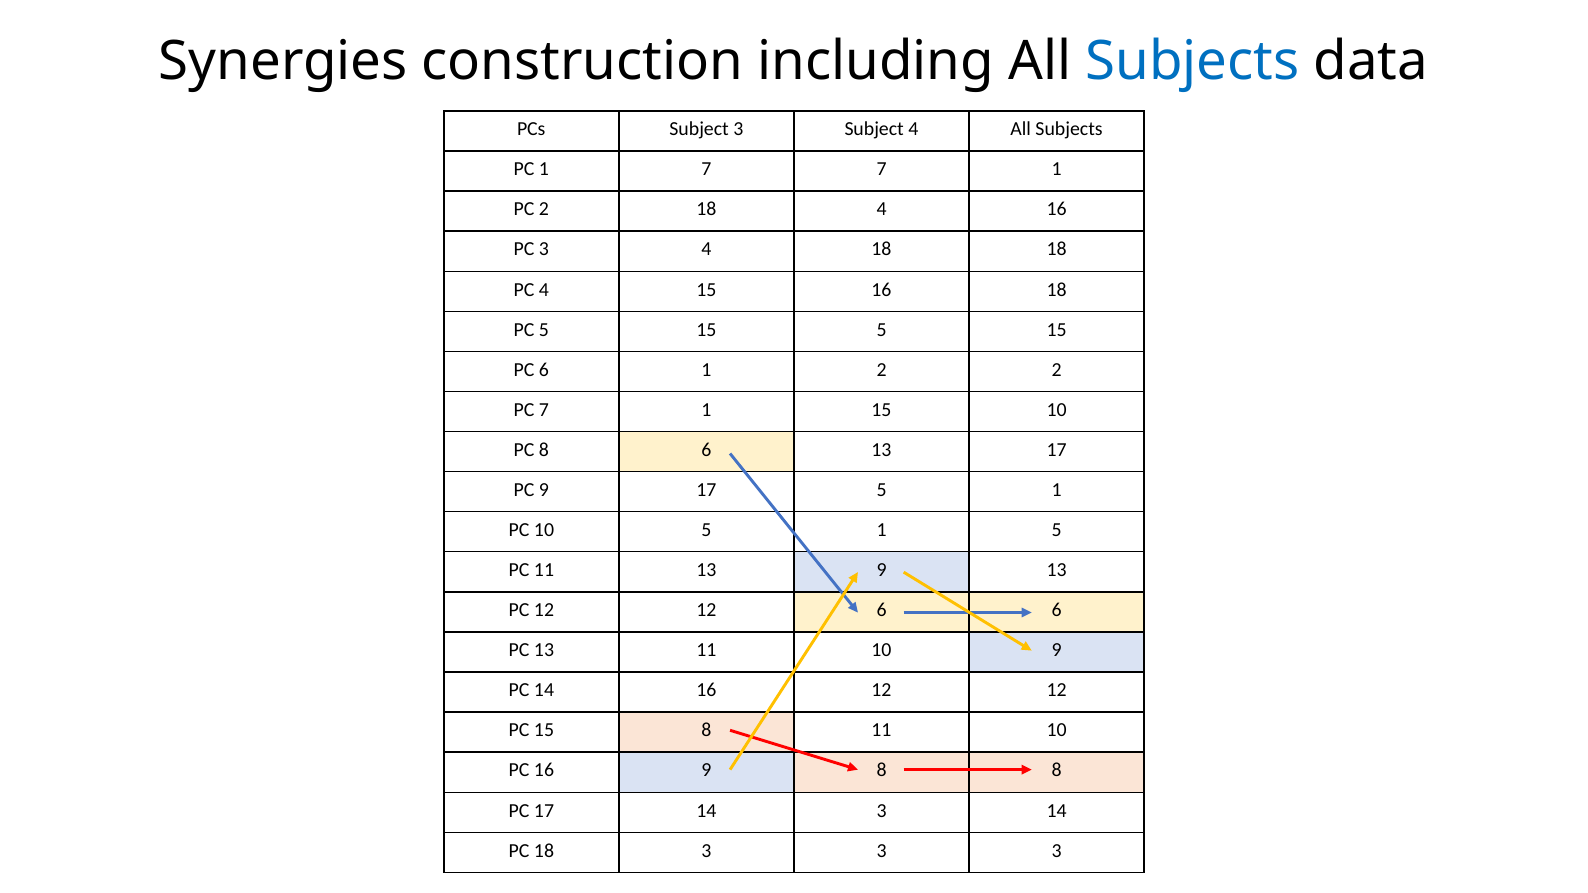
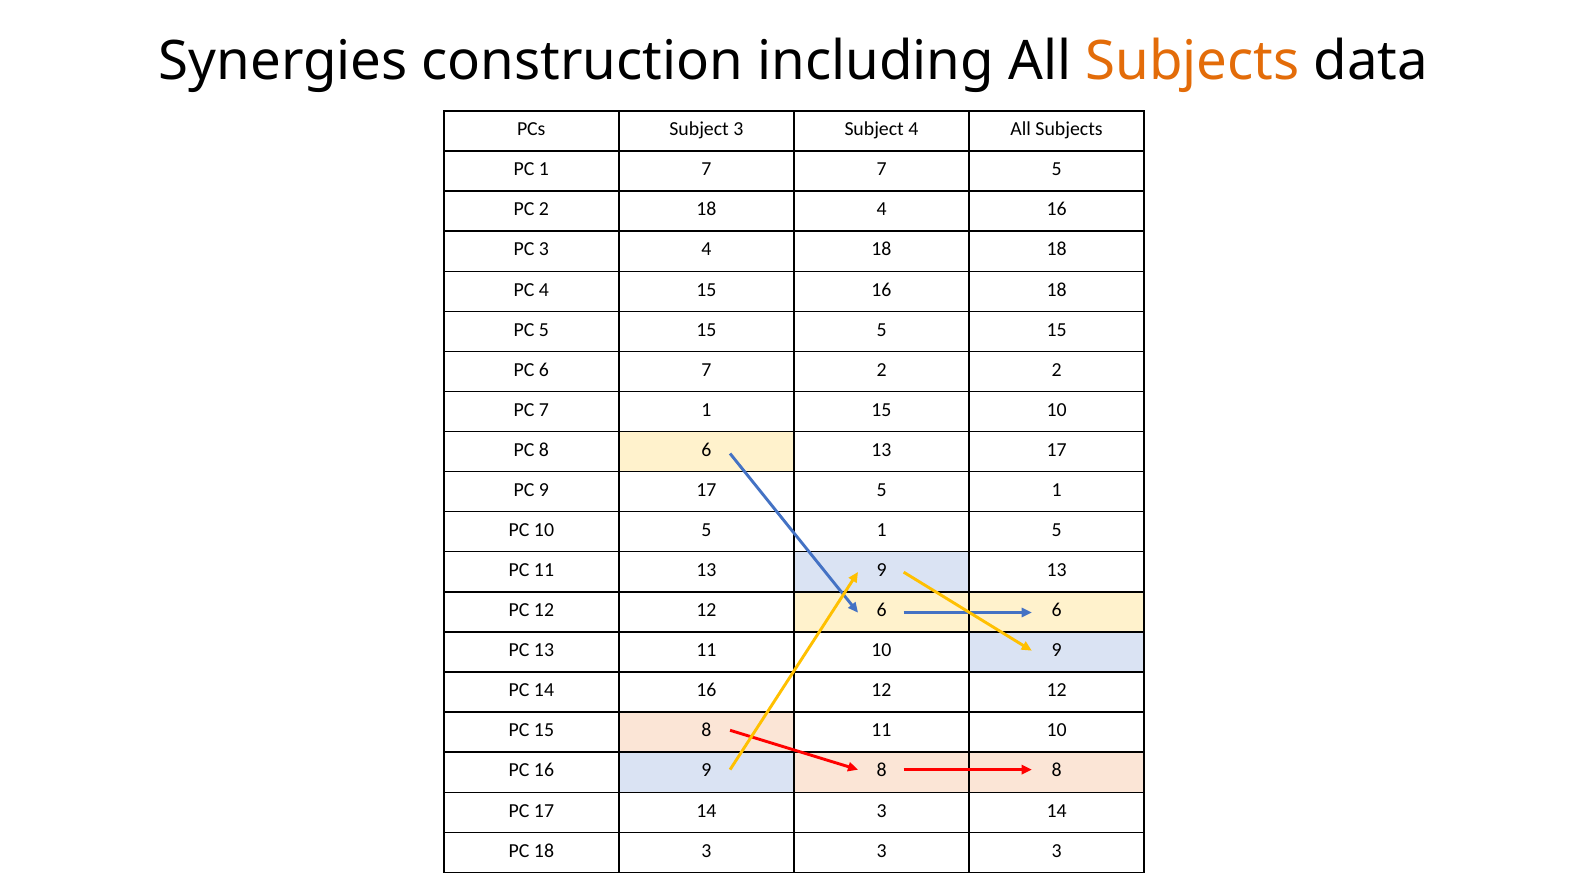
Subjects colour: blue -> orange (1193, 61)
7 7 1: 1 -> 5 (1057, 169)
6 1: 1 -> 7 (706, 370)
